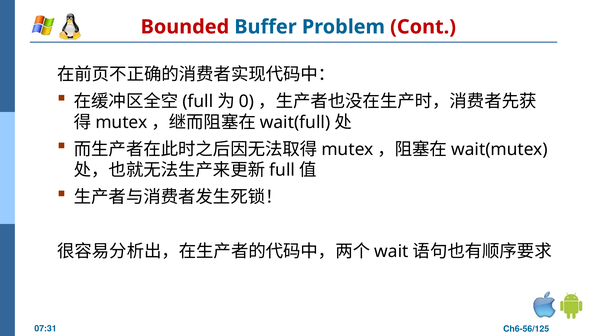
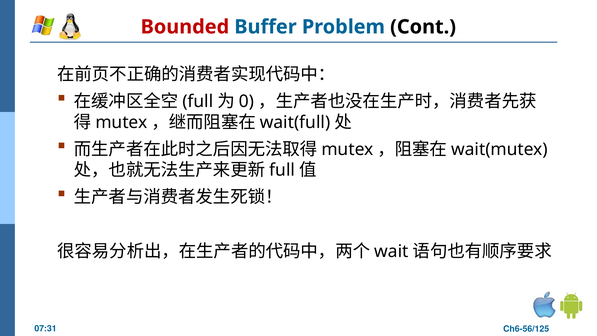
Cont colour: red -> black (423, 27)
